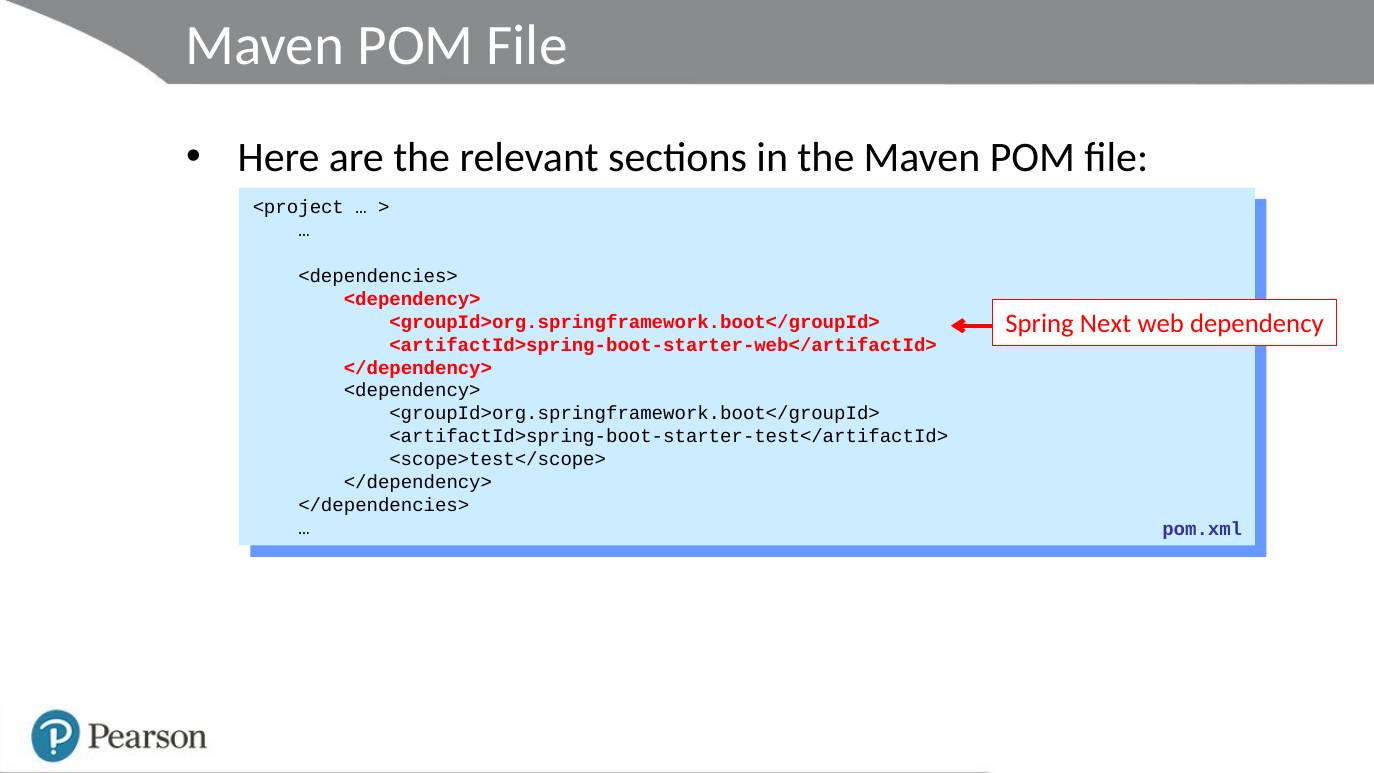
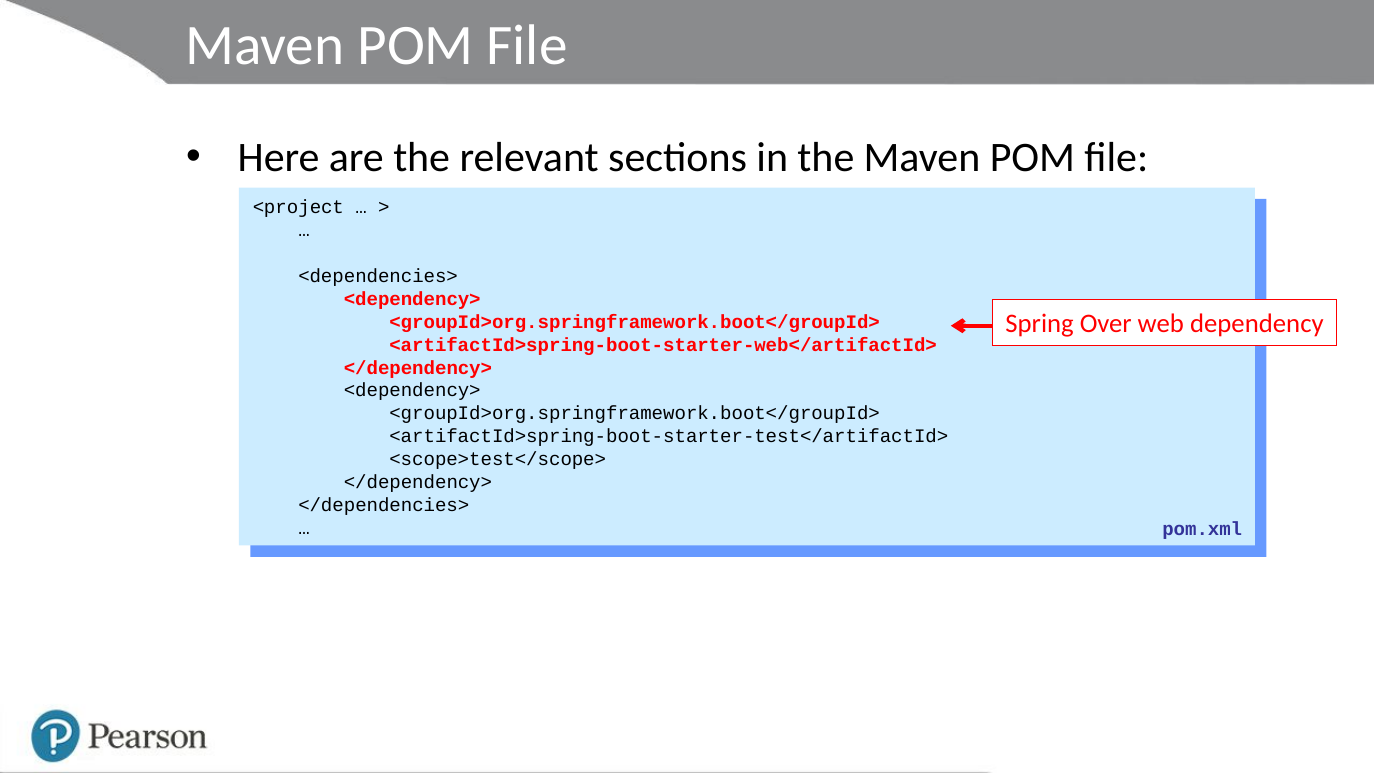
Next: Next -> Over (1106, 324)
